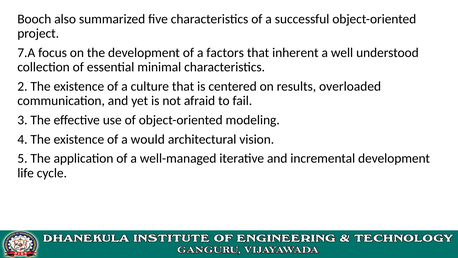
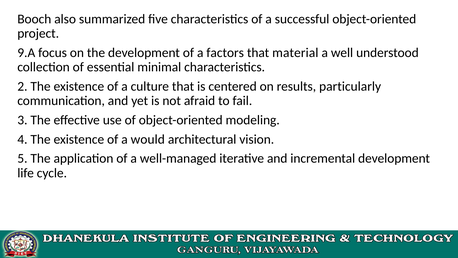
7.A: 7.A -> 9.A (26, 53)
inherent: inherent -> material (295, 53)
overloaded: overloaded -> particularly (350, 86)
